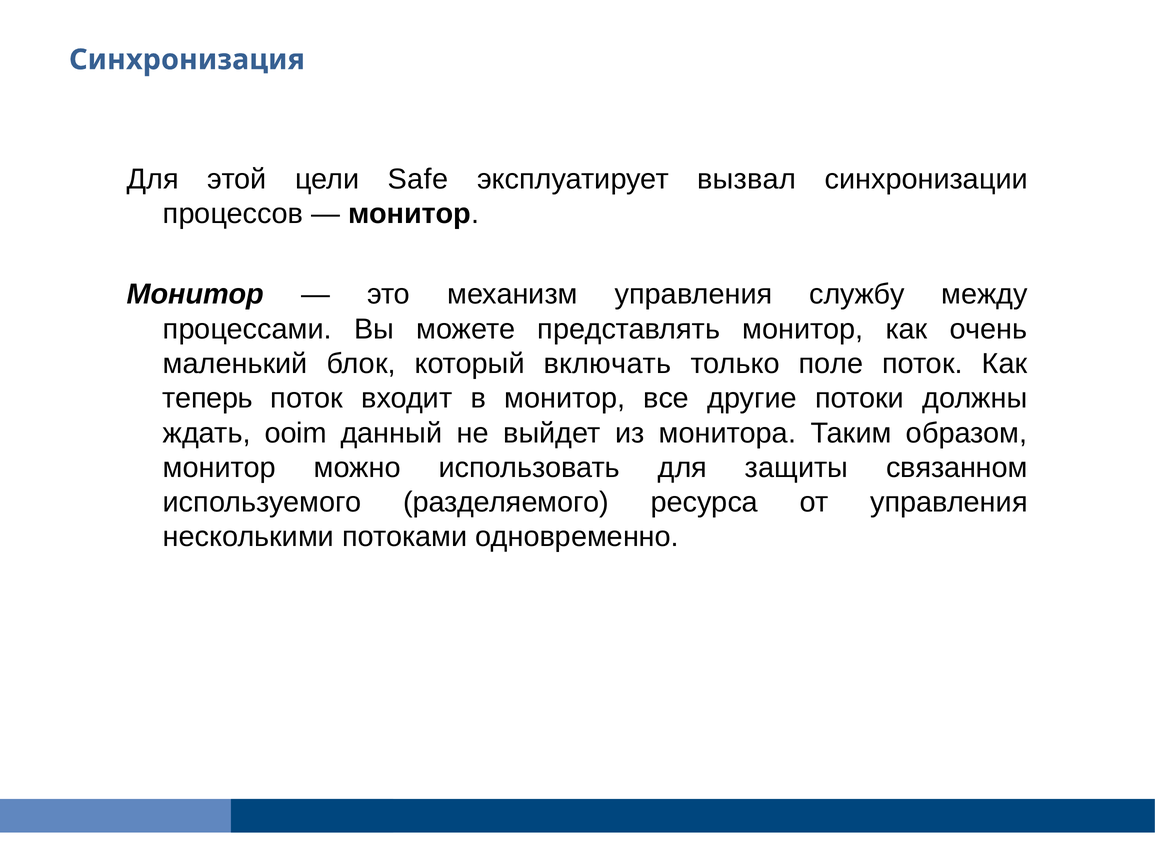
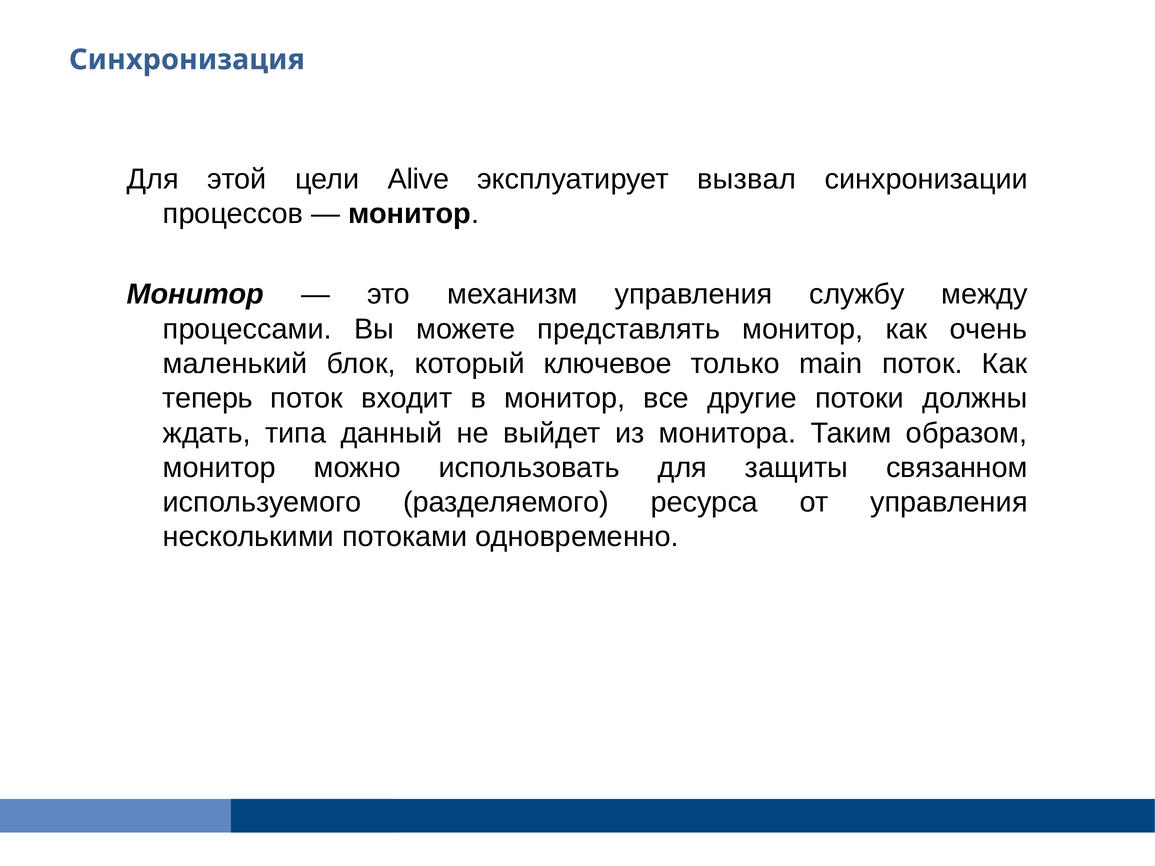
Safe: Safe -> Alive (418, 179)
включать: включать -> ключевое (608, 364)
поле: поле -> main (831, 364)
ooim: ooim -> типа (296, 433)
